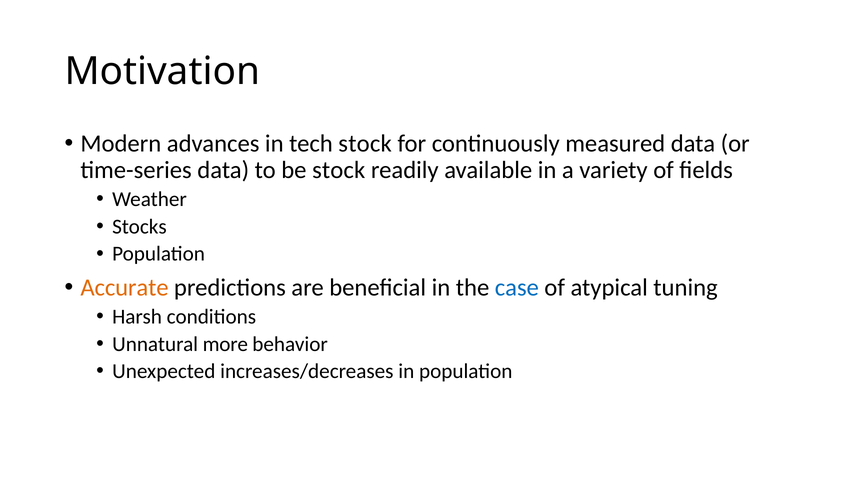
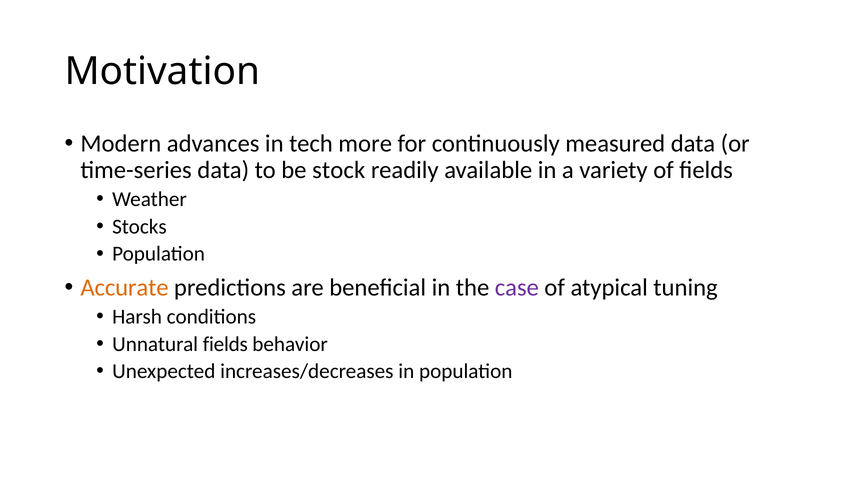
tech stock: stock -> more (365, 143)
case colour: blue -> purple (517, 287)
Unnatural more: more -> fields (225, 344)
